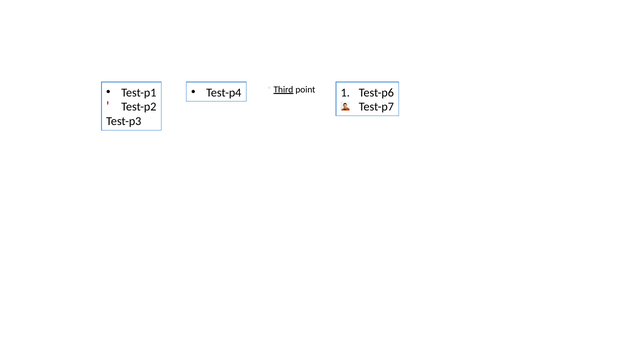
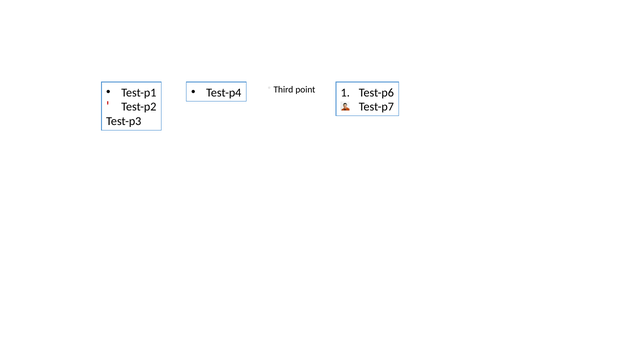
Third underline: present -> none (283, 89)
